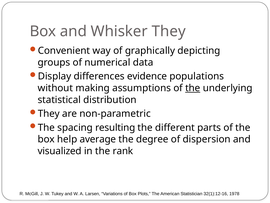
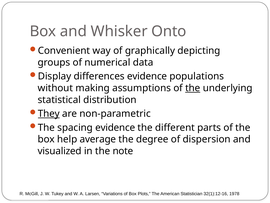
Whisker They: They -> Onto (169, 31)
They underline: none -> present (49, 113)
spacing resulting: resulting -> evidence (115, 127)
rank: rank -> note (123, 151)
